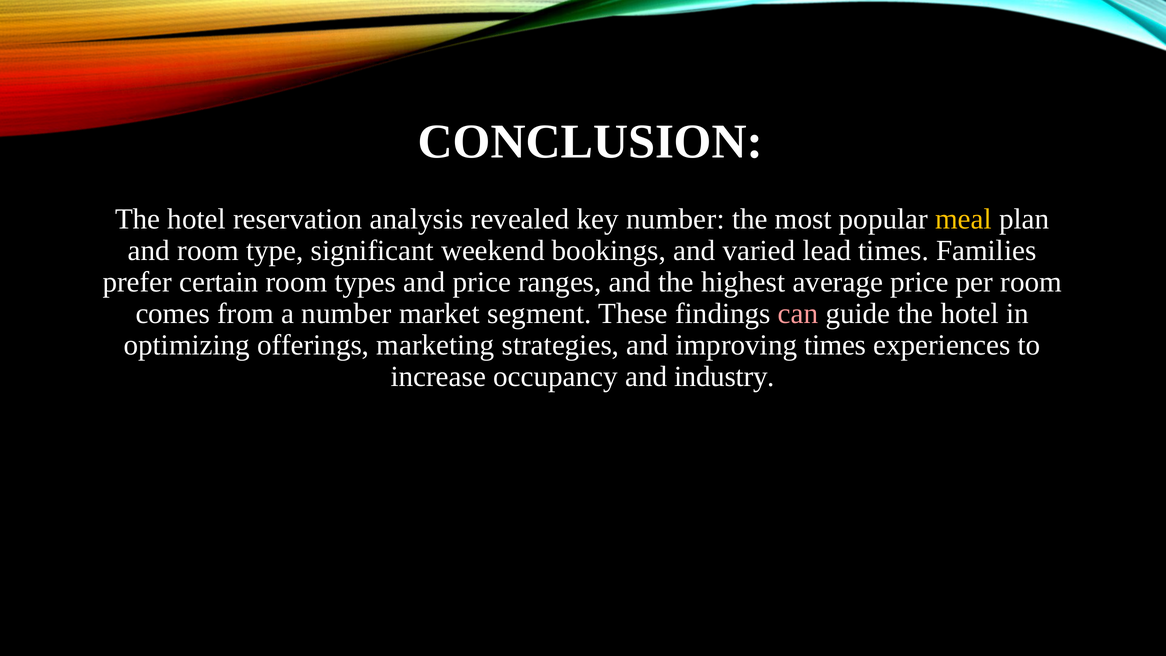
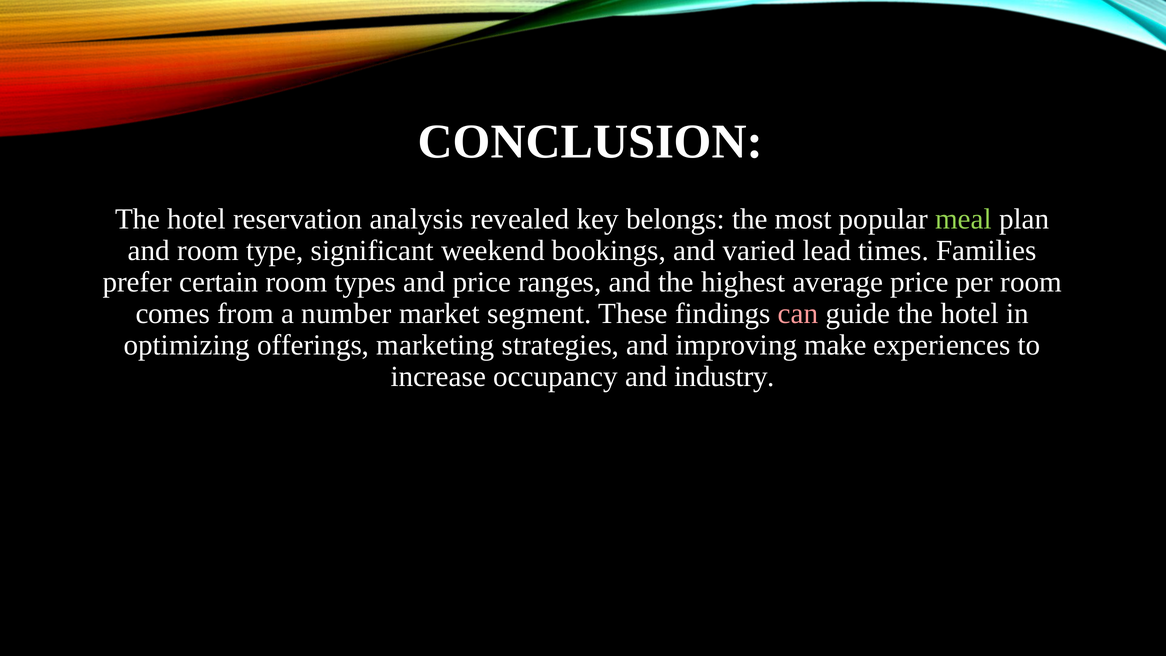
key number: number -> belongs (675, 219)
meal colour: yellow -> light green (964, 219)
improving times: times -> make (835, 345)
